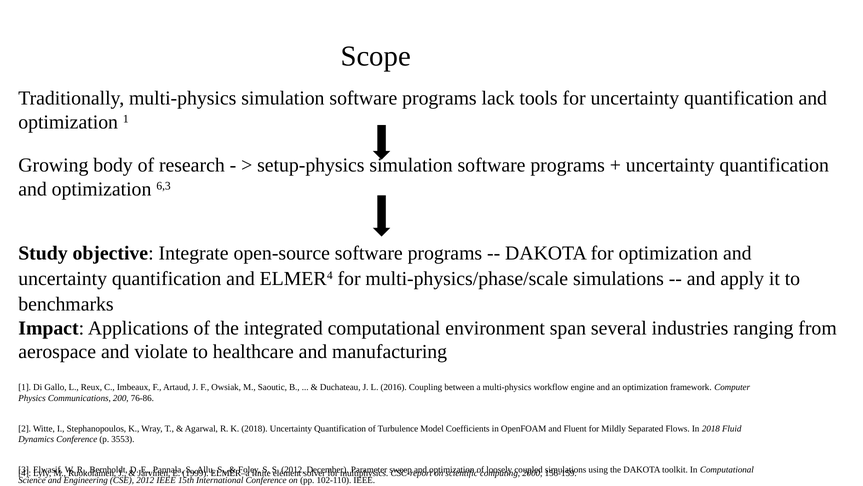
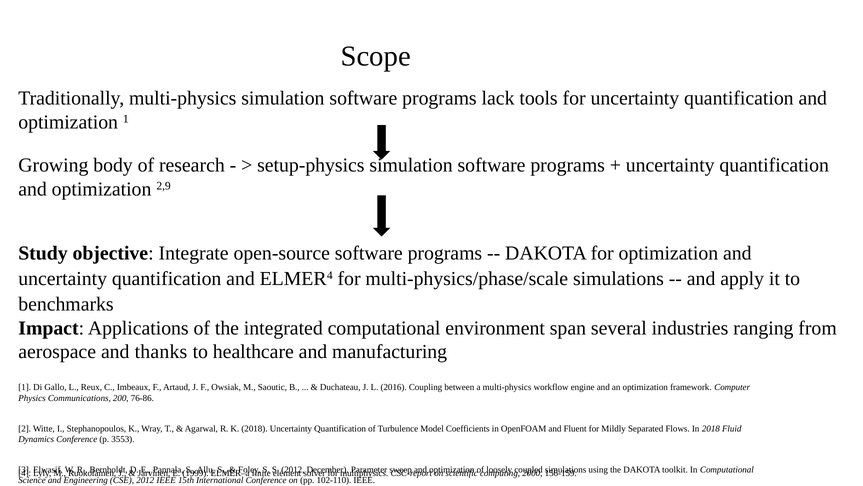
6,3: 6,3 -> 2,9 (164, 186)
violate: violate -> thanks (161, 351)
